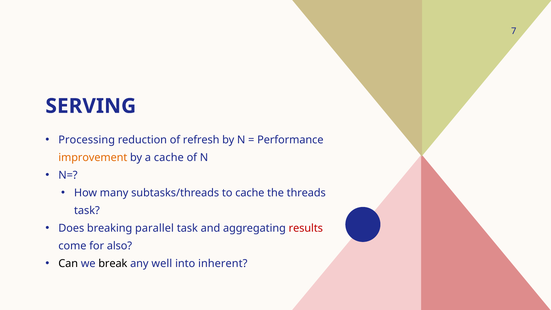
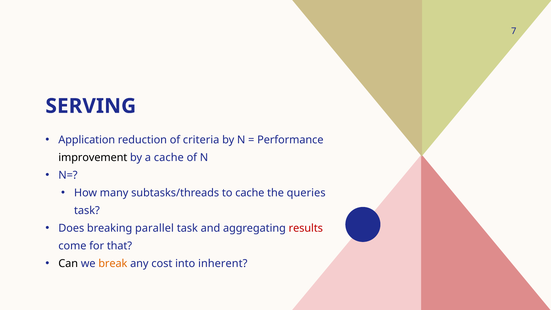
Processing: Processing -> Application (87, 140)
refresh: refresh -> criteria (201, 140)
improvement colour: orange -> black (93, 158)
threads: threads -> queries (306, 193)
also: also -> that (119, 246)
break colour: black -> orange (113, 264)
well: well -> cost (162, 264)
